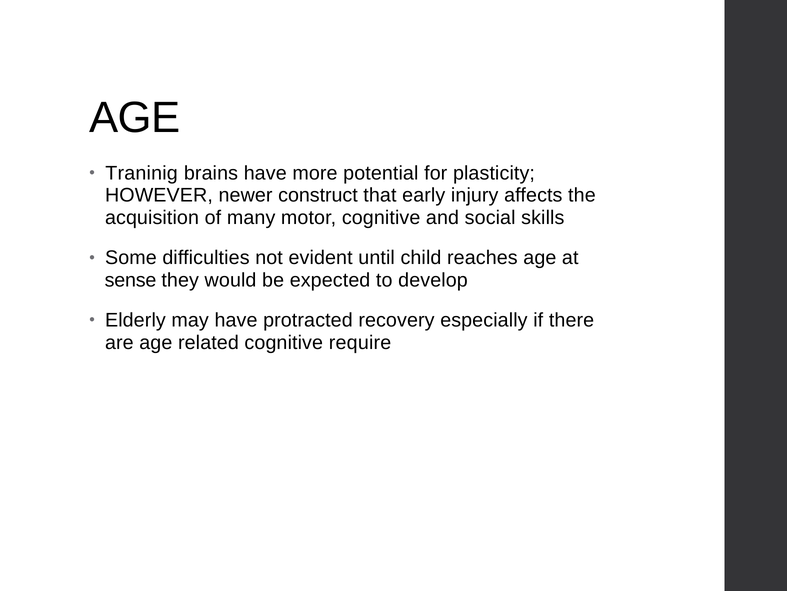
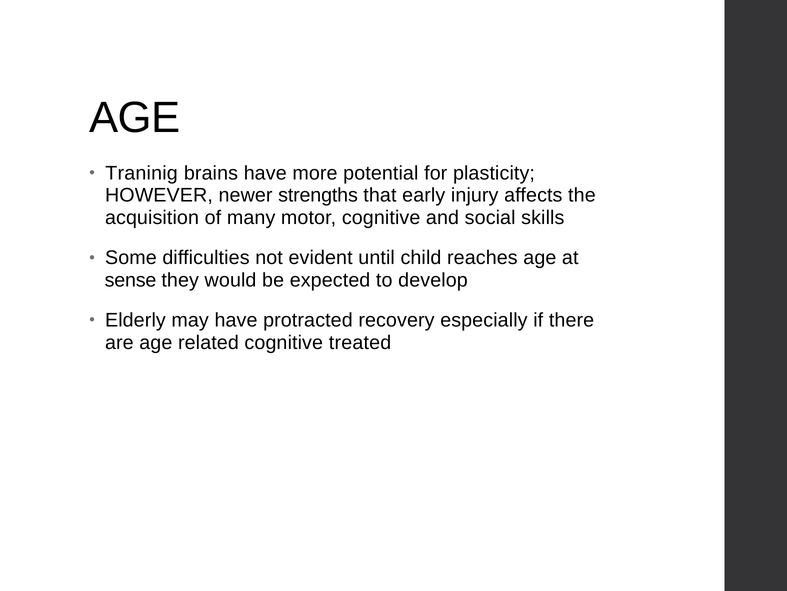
construct: construct -> strengths (318, 195)
require: require -> treated (360, 342)
